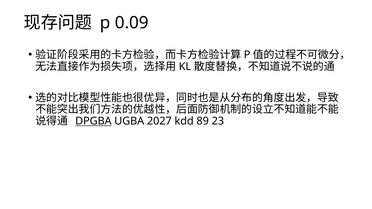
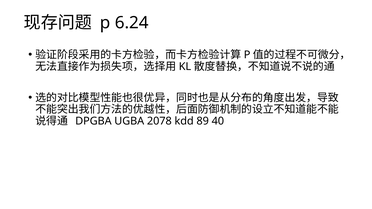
0.09: 0.09 -> 6.24 (132, 23)
DPGBA underline: present -> none (93, 121)
2027: 2027 -> 2078 (159, 121)
23: 23 -> 40 (218, 121)
